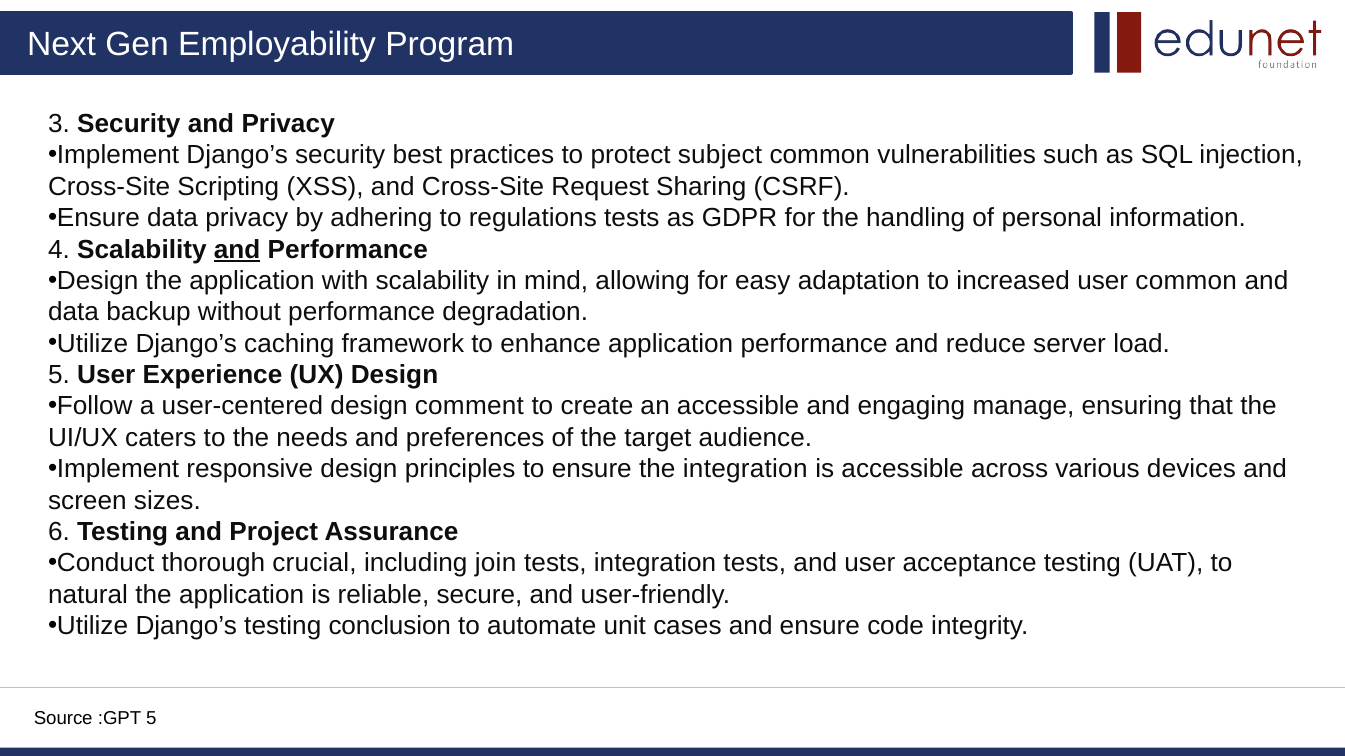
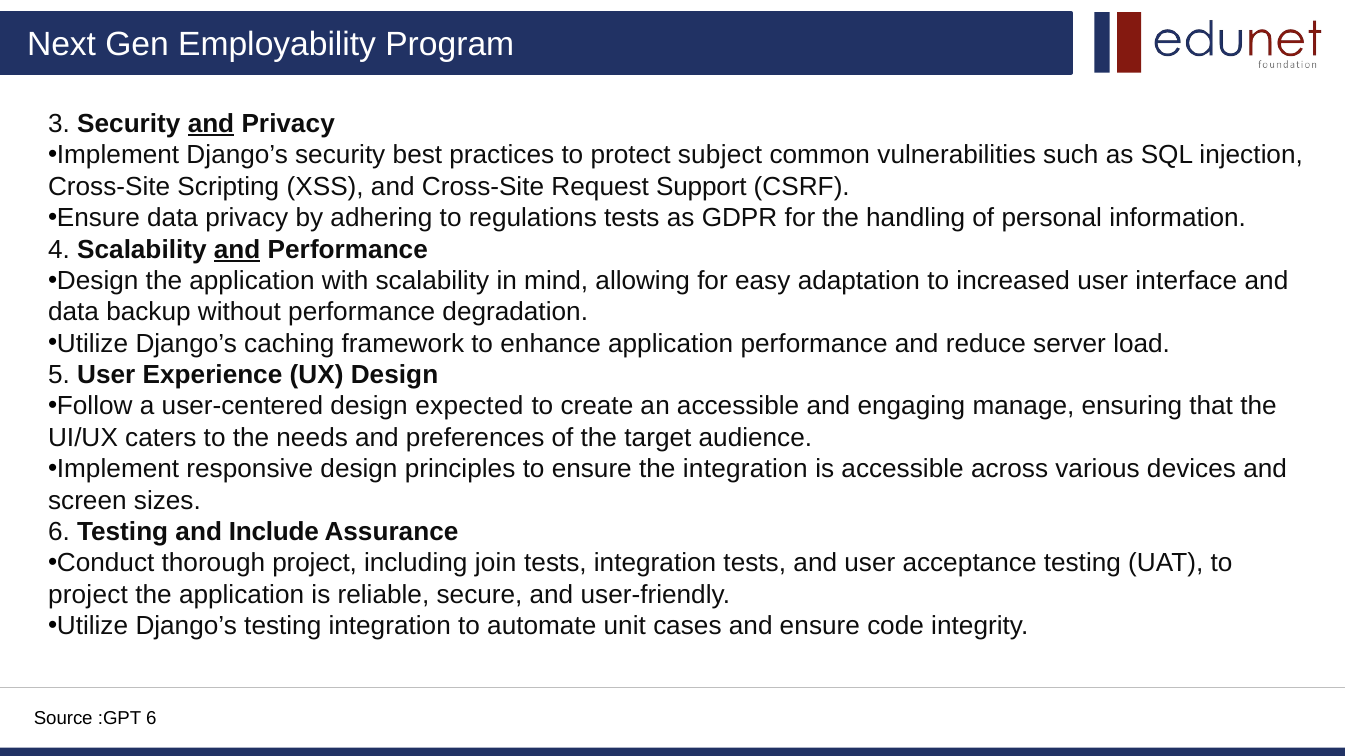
and underline: none -> present (211, 124)
Sharing: Sharing -> Support (701, 187)
user common: common -> interface (1186, 281)
comment: comment -> expected (469, 407)
Project: Project -> Include (274, 532)
thorough crucial: crucial -> project (315, 564)
natural: natural -> project (88, 595)
testing conclusion: conclusion -> integration (390, 626)
:GPT 5: 5 -> 6 (151, 719)
